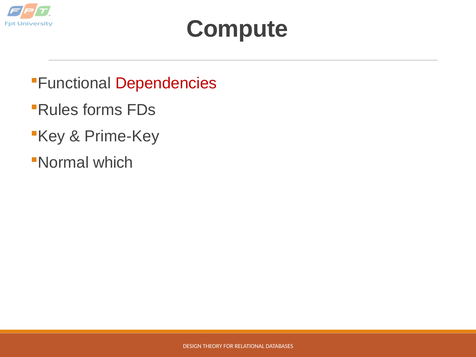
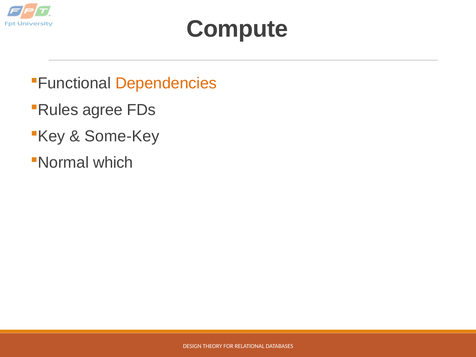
Dependencies colour: red -> orange (166, 83)
forms: forms -> agree (103, 110)
Prime-Key: Prime-Key -> Some-Key (122, 136)
